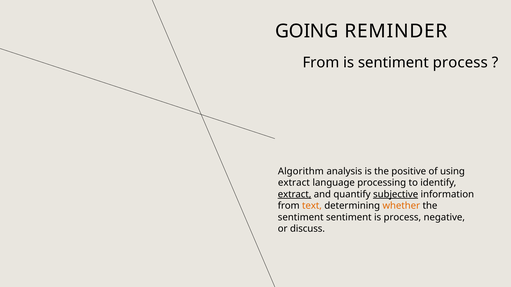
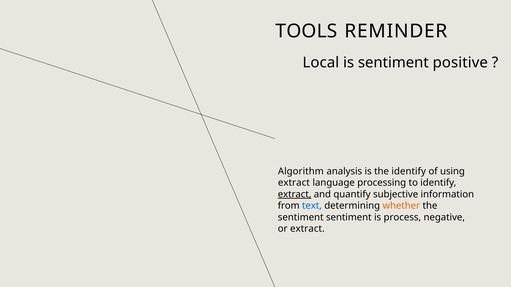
GOING: GOING -> TOOLS (307, 31)
From: From -> Local (321, 63)
sentiment process: process -> positive (460, 63)
the positive: positive -> identify (409, 172)
subjective underline: present -> none (396, 195)
text colour: orange -> blue (312, 206)
or discuss: discuss -> extract (307, 229)
